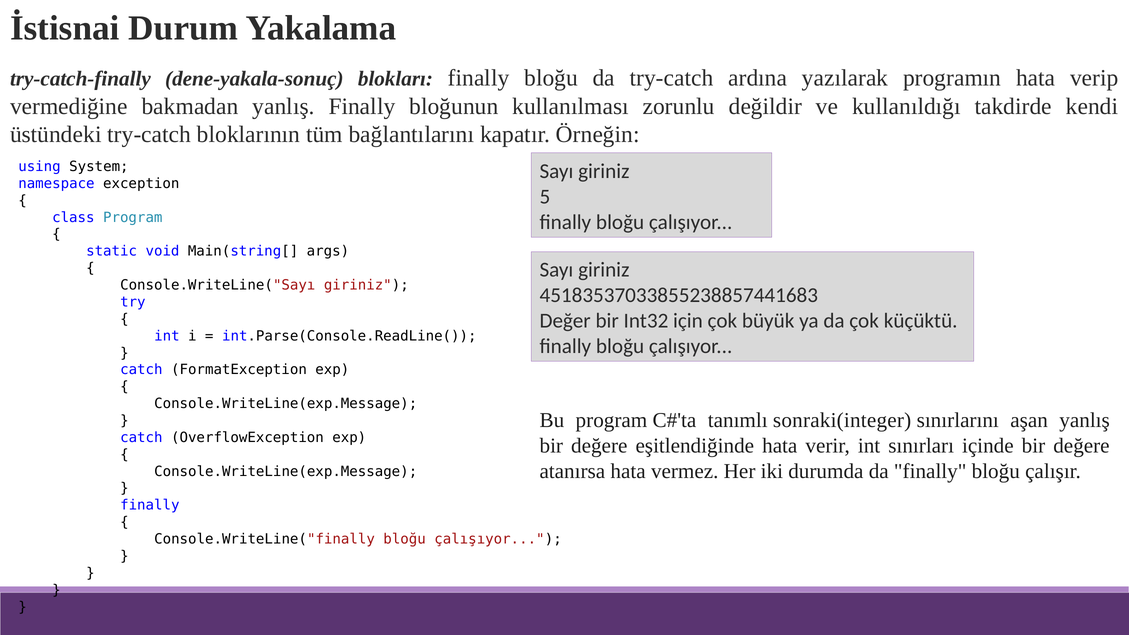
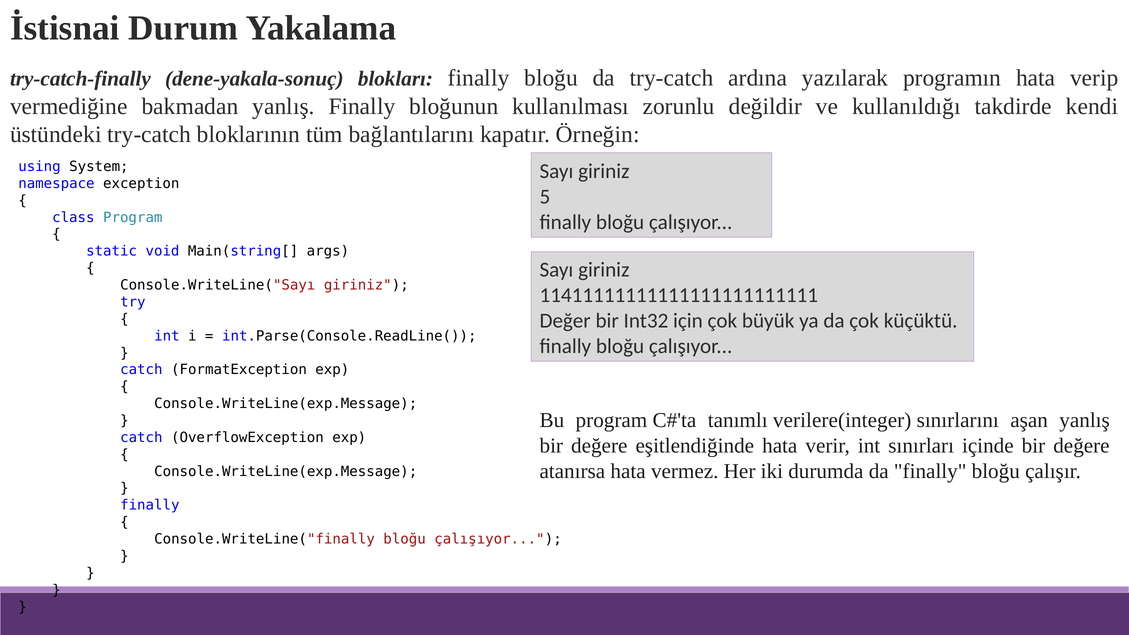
45183537033855238857441683: 45183537033855238857441683 -> 11411111111111111111111111 (679, 295)
sonraki(integer: sonraki(integer -> verilere(integer (842, 420)
